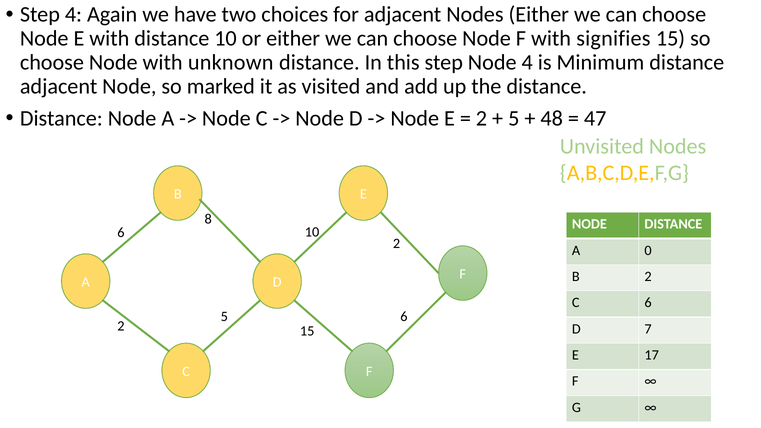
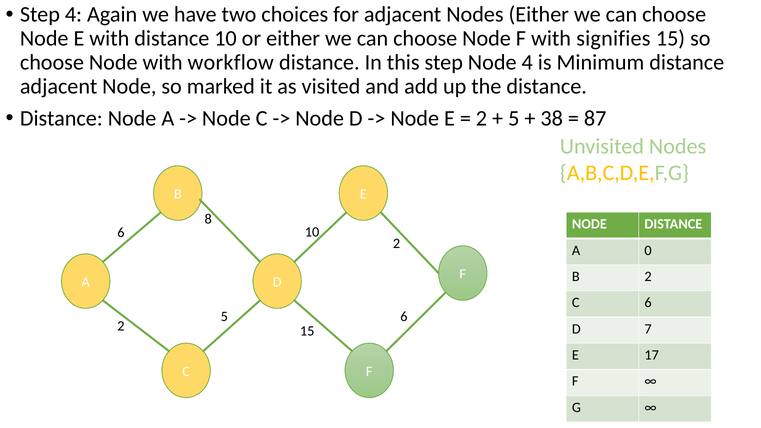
unknown: unknown -> workflow (231, 63)
48: 48 -> 38 (552, 119)
47: 47 -> 87 (595, 119)
